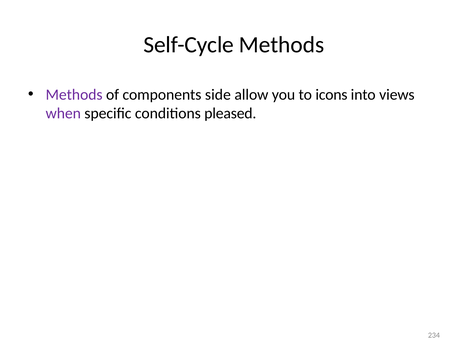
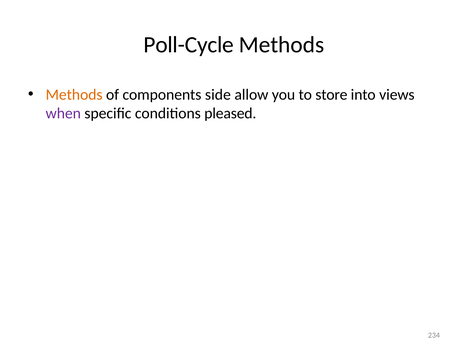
Self-Cycle: Self-Cycle -> Poll-Cycle (189, 45)
Methods colour: purple -> orange (74, 95)
icons: icons -> store (331, 95)
